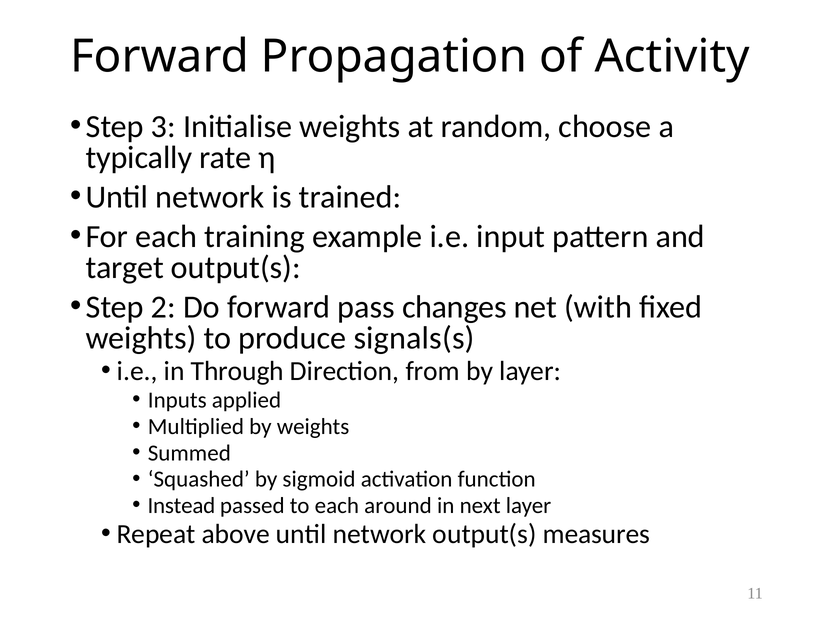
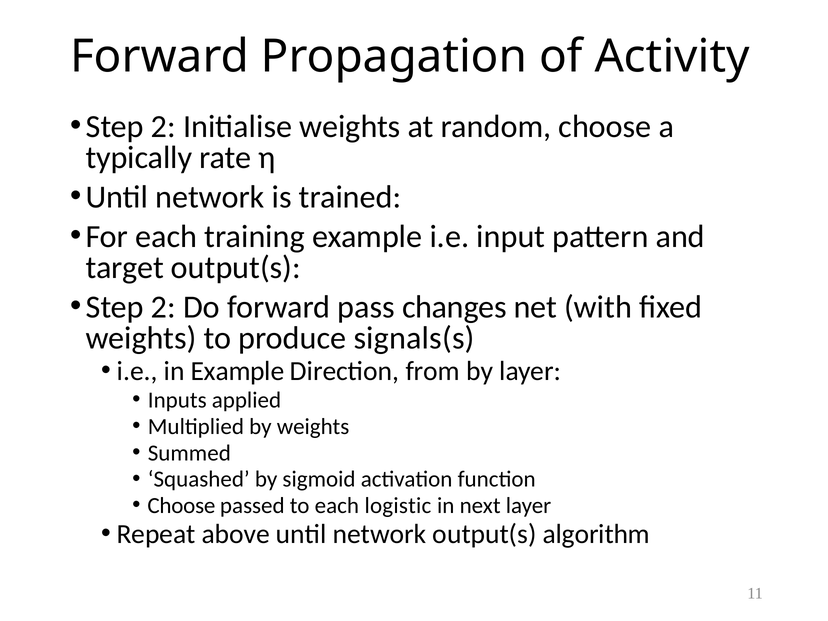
3: 3 -> 2 (163, 127)
in Through: Through -> Example (237, 371)
Instead: Instead -> Choose (181, 506)
around: around -> logistic (398, 506)
measures: measures -> algorithm (596, 534)
